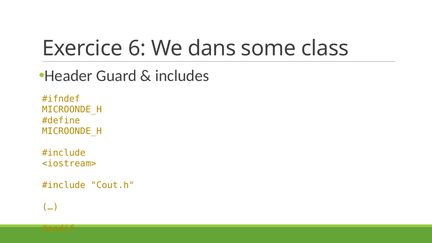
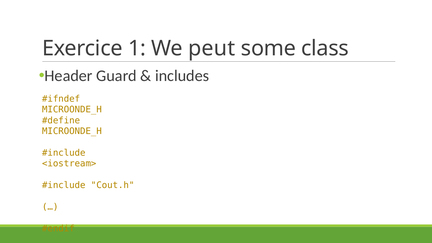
6: 6 -> 1 (137, 48)
dans: dans -> peut (212, 48)
